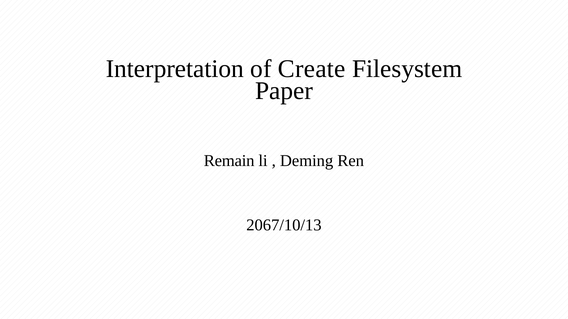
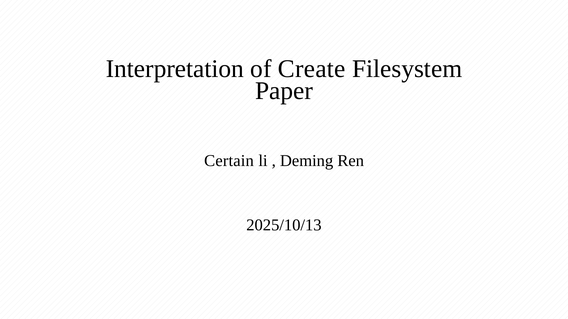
Remain: Remain -> Certain (229, 161)
2067/10/13: 2067/10/13 -> 2025/10/13 (284, 226)
